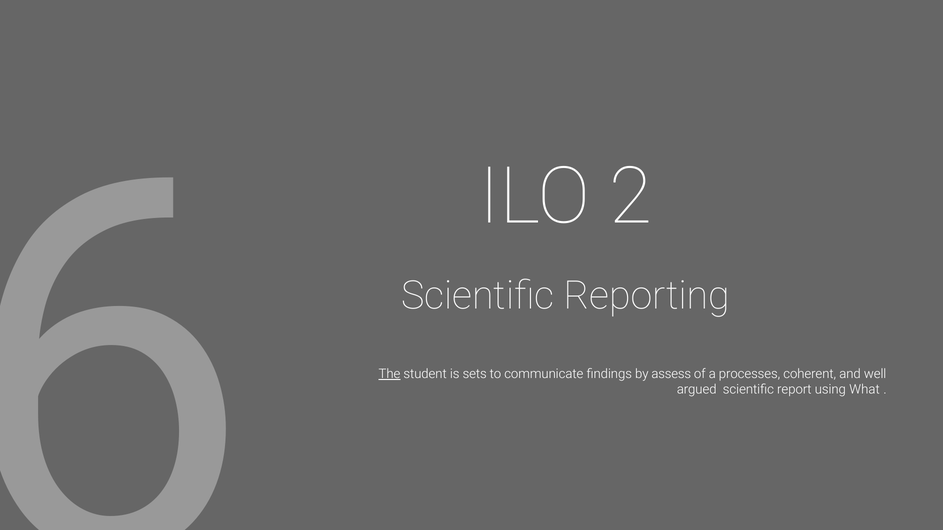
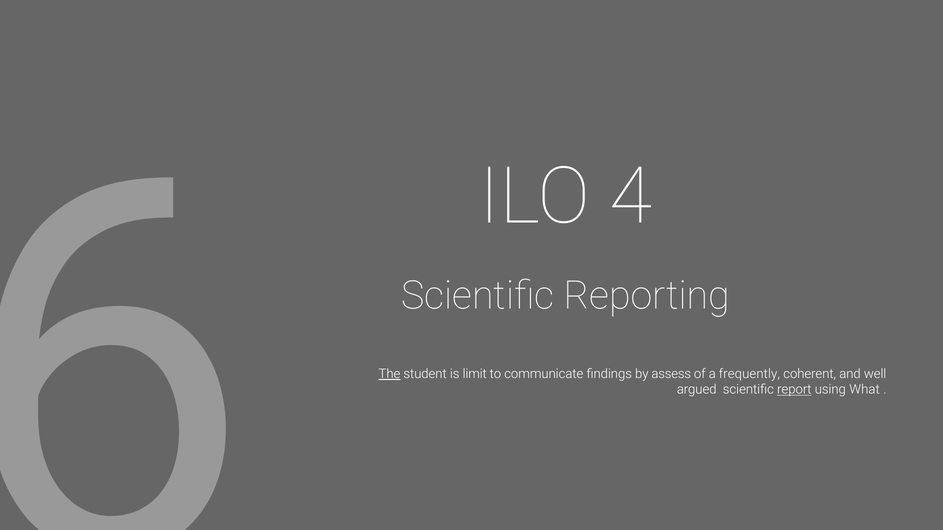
2: 2 -> 4 (631, 197)
sets: sets -> limit (475, 374)
processes: processes -> frequently (749, 374)
report underline: none -> present (794, 390)
